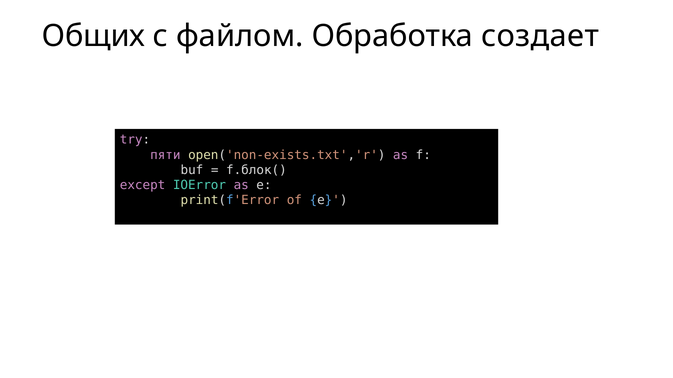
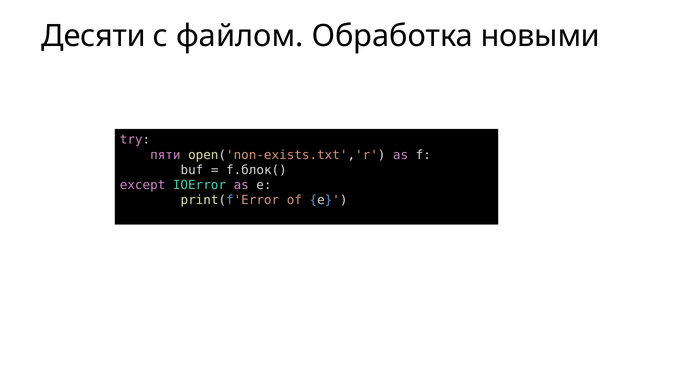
Общих: Общих -> Десяти (94, 36)
создает: создает -> новыми (540, 36)
